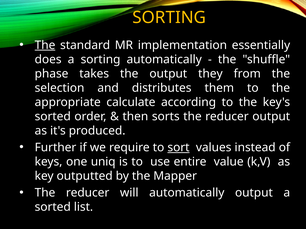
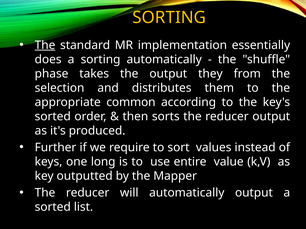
calculate: calculate -> common (131, 102)
sort underline: present -> none (178, 148)
uniq: uniq -> long (103, 162)
